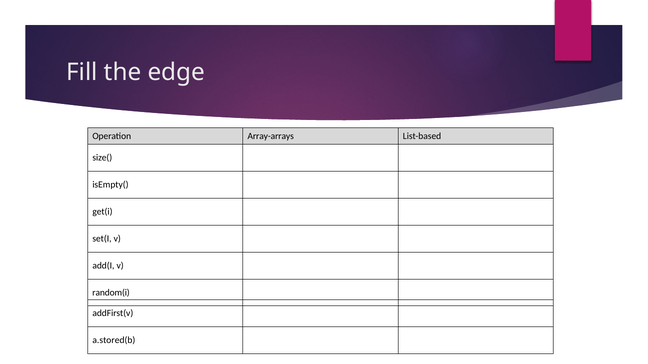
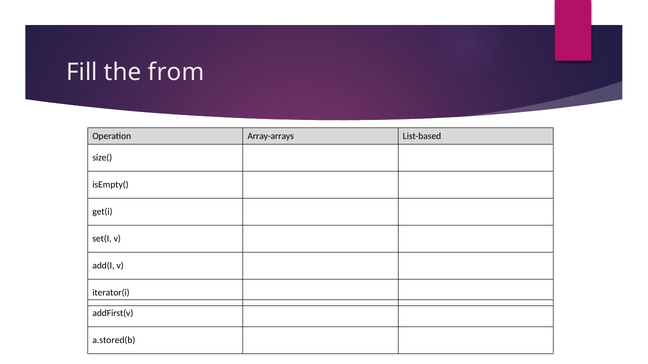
edge: edge -> from (176, 72)
random(i: random(i -> iterator(i (111, 293)
